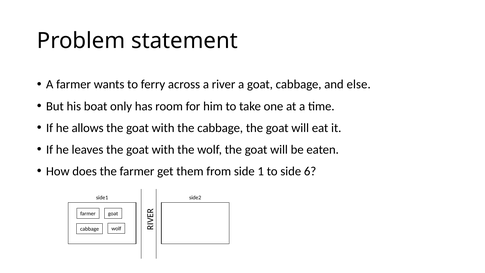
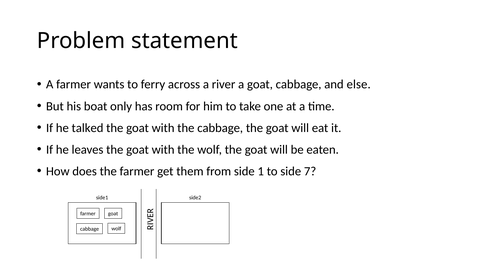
allows: allows -> talked (88, 128)
6: 6 -> 7 (310, 171)
